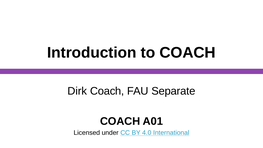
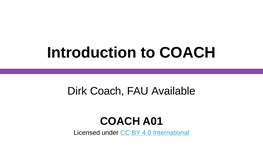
Separate: Separate -> Available (173, 91)
